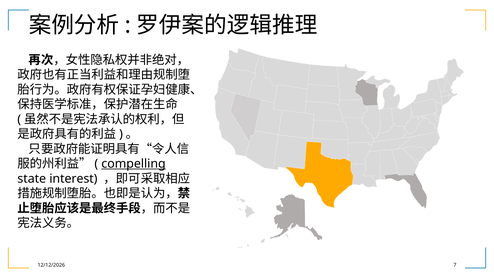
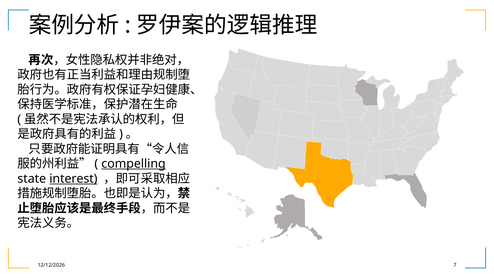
interest underline: none -> present (73, 179)
